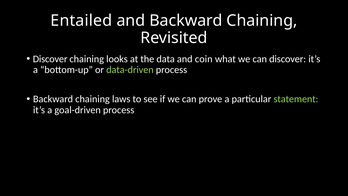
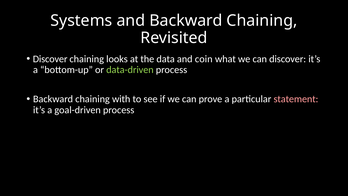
Entailed: Entailed -> Systems (81, 21)
laws: laws -> with (121, 99)
statement colour: light green -> pink (296, 99)
